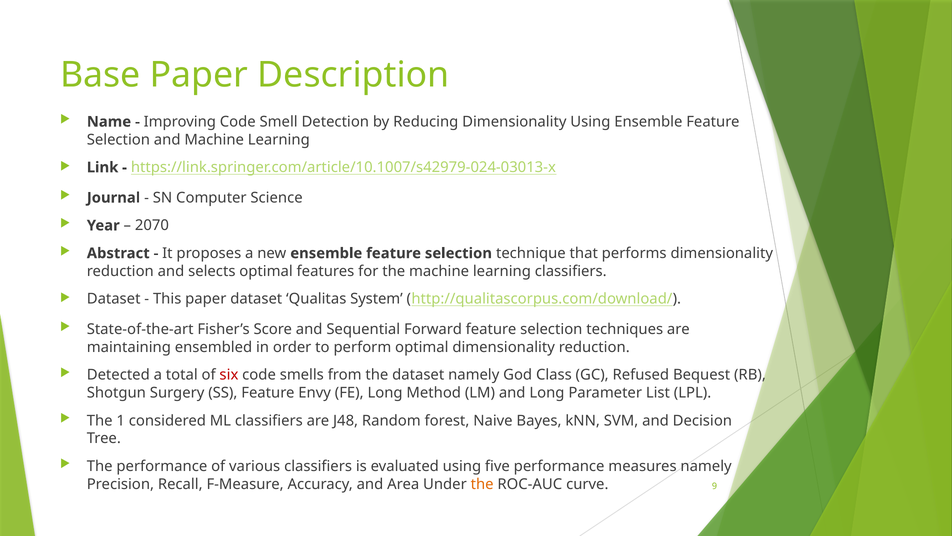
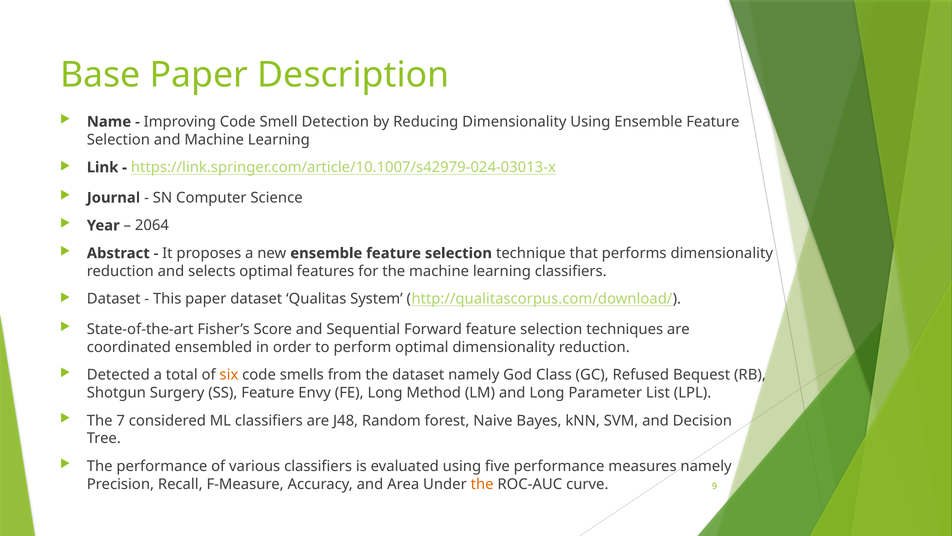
2070: 2070 -> 2064 (152, 225)
maintaining: maintaining -> coordinated (129, 347)
six colour: red -> orange (229, 375)
1: 1 -> 7 (121, 420)
